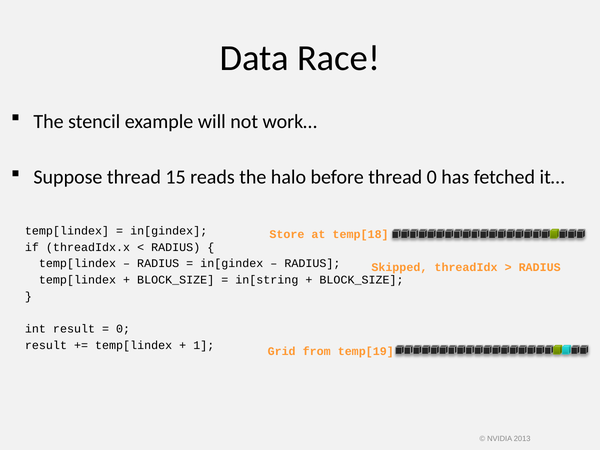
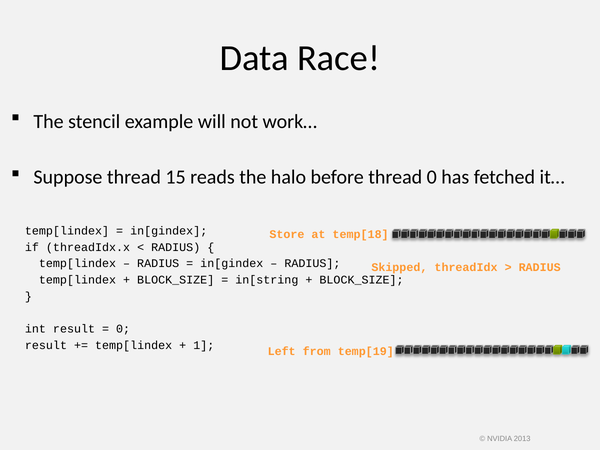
Grid: Grid -> Left (282, 351)
